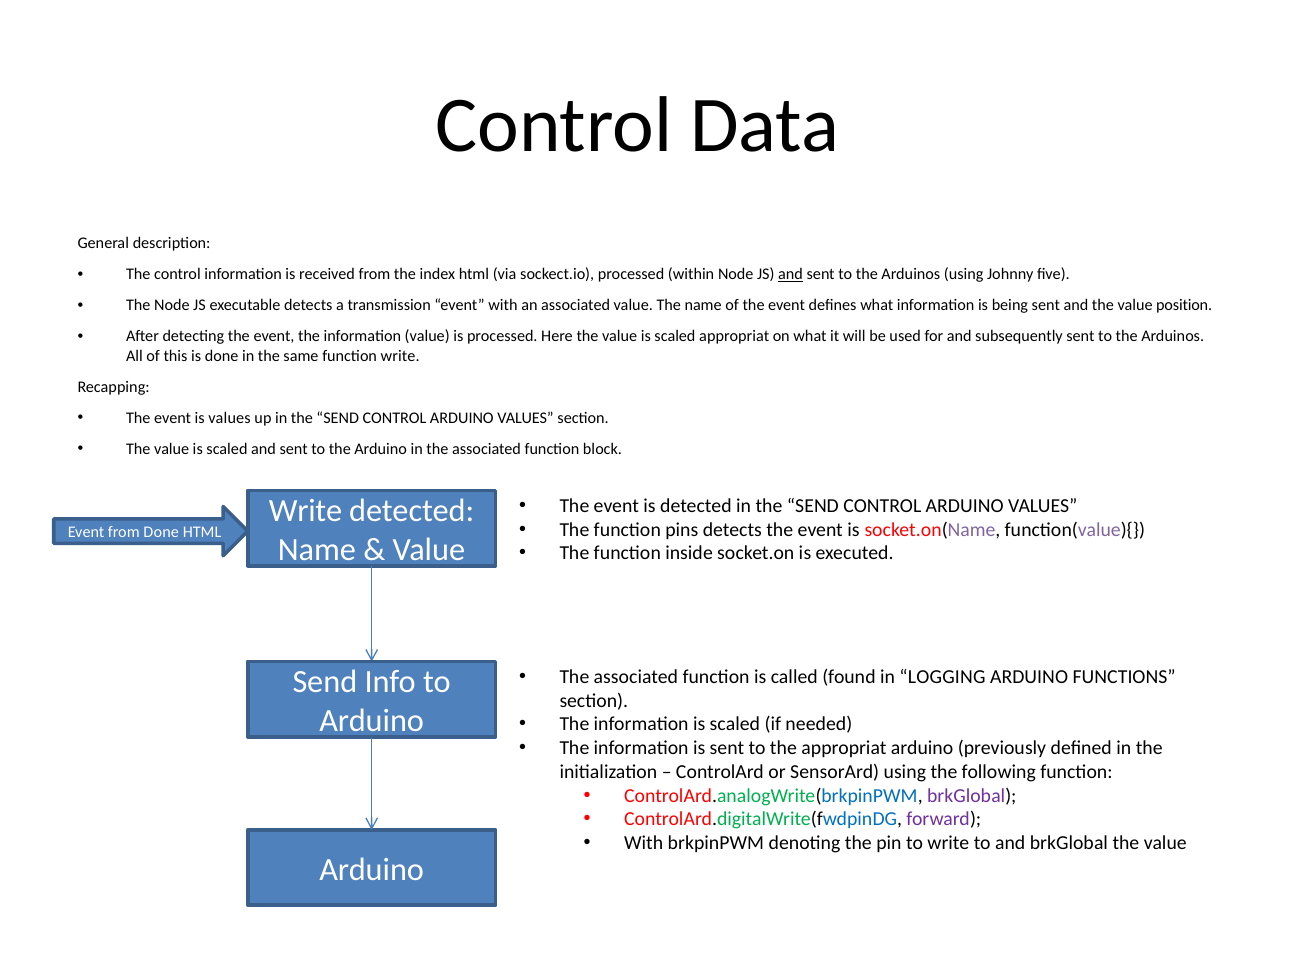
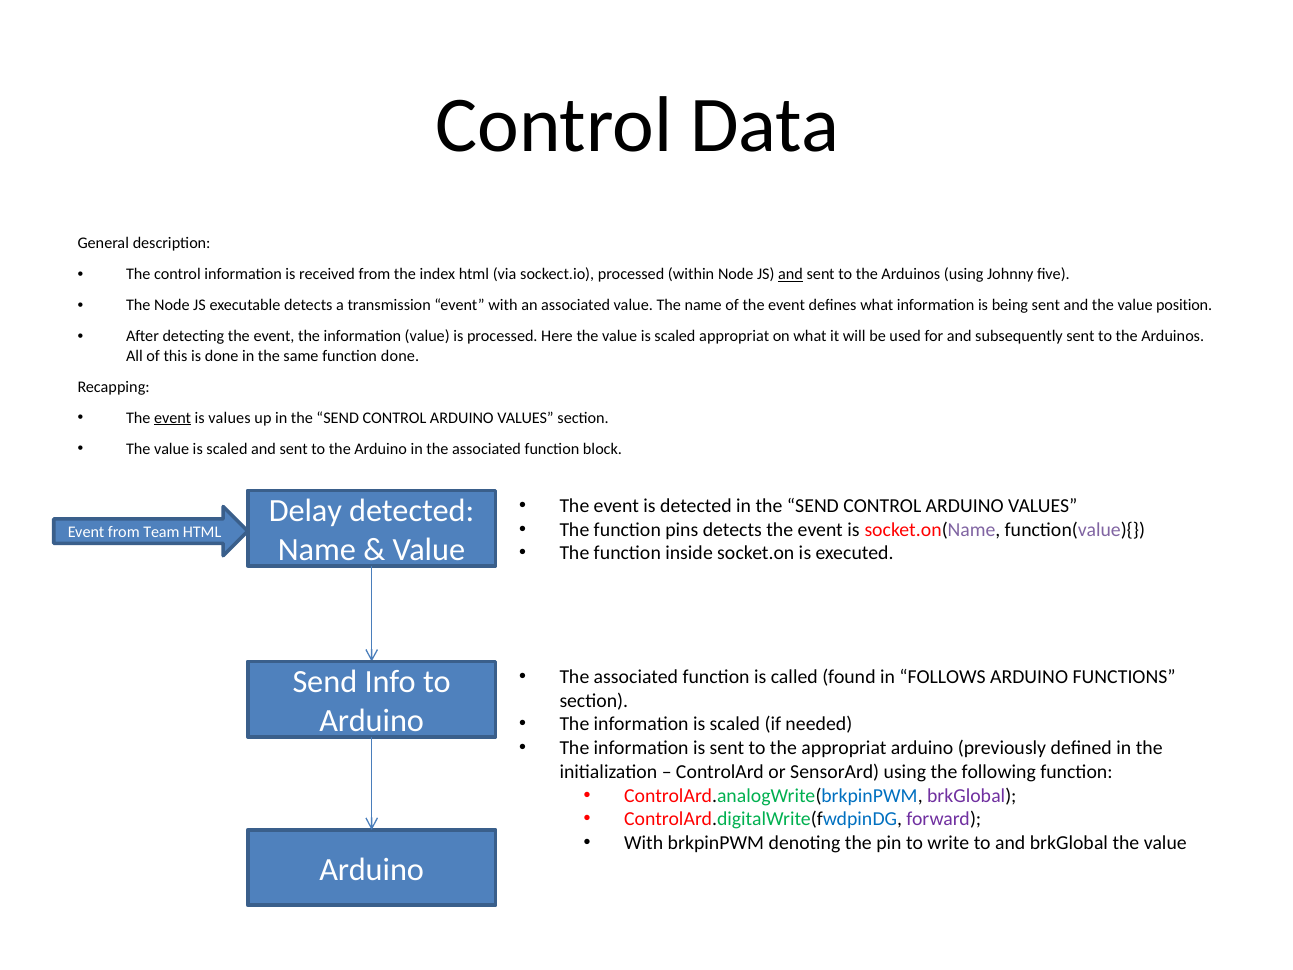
function write: write -> done (400, 356)
event underline: none -> present (173, 418)
Write: Write -> Delay (305, 511)
from Done: Done -> Team (161, 532)
LOGGING: LOGGING -> FOLLOWS (943, 677)
